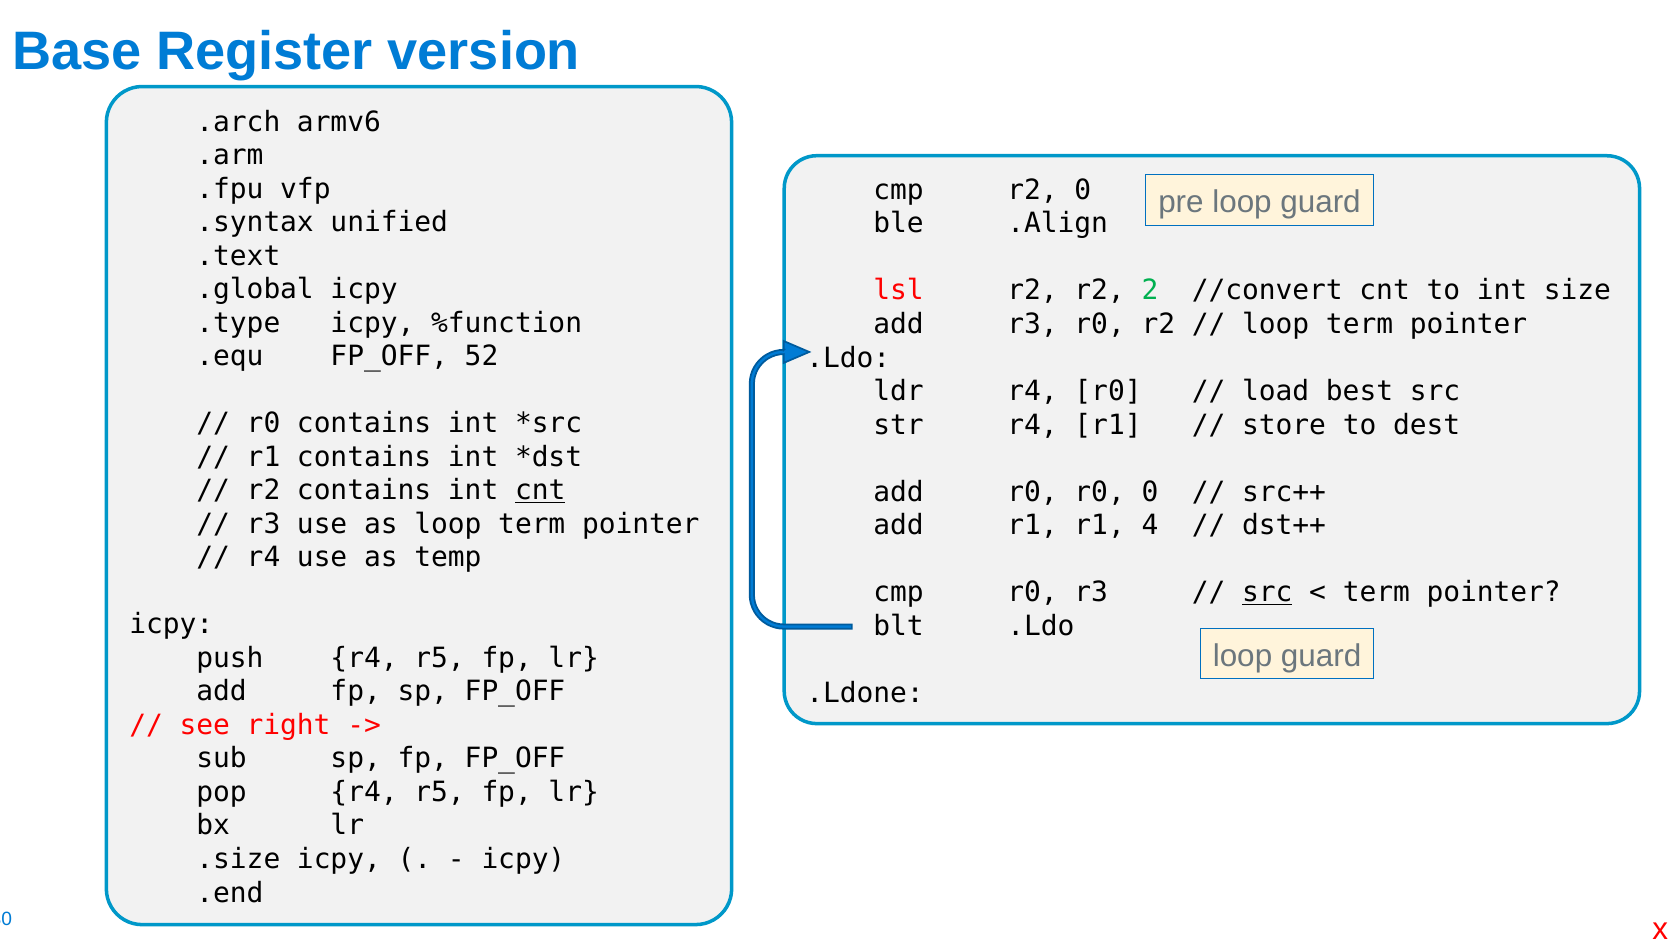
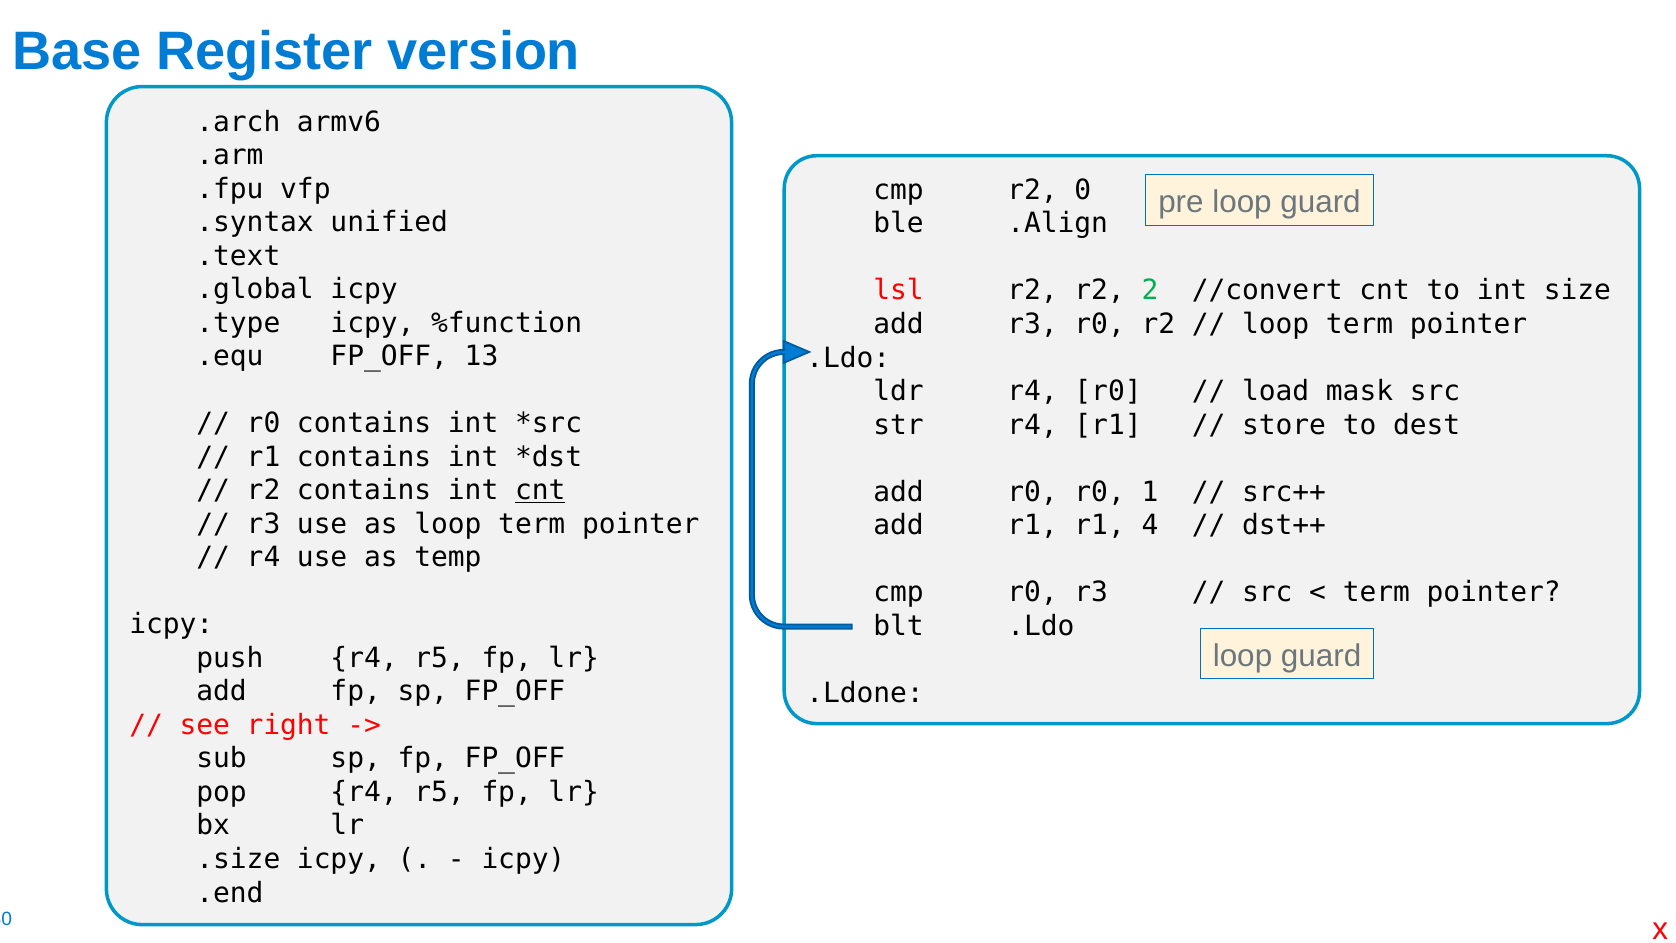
52: 52 -> 13 (482, 357)
best: best -> mask (1360, 391)
r0 0: 0 -> 1 (1150, 492)
src underline: present -> none (1267, 592)
